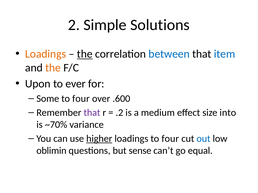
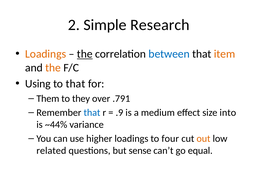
Solutions: Solutions -> Research (160, 25)
item colour: blue -> orange (225, 54)
Upon: Upon -> Using (38, 84)
to ever: ever -> that (75, 84)
Some: Some -> Them (48, 99)
four: four -> they (81, 99)
.600: .600 -> .791 (121, 99)
that colour: purple -> blue (92, 113)
.2: .2 -> .9 (119, 113)
~70%: ~70% -> ~44% (56, 125)
higher underline: present -> none (99, 139)
out colour: blue -> orange (203, 139)
oblimin: oblimin -> related (51, 151)
